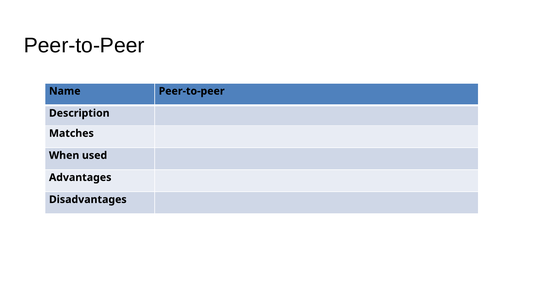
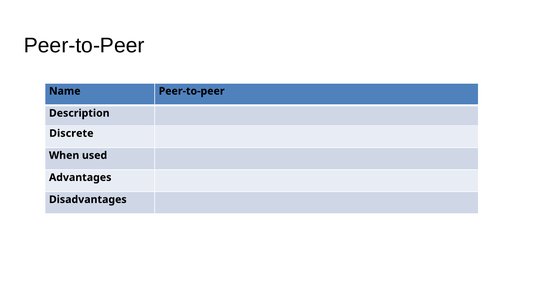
Matches: Matches -> Discrete (71, 133)
